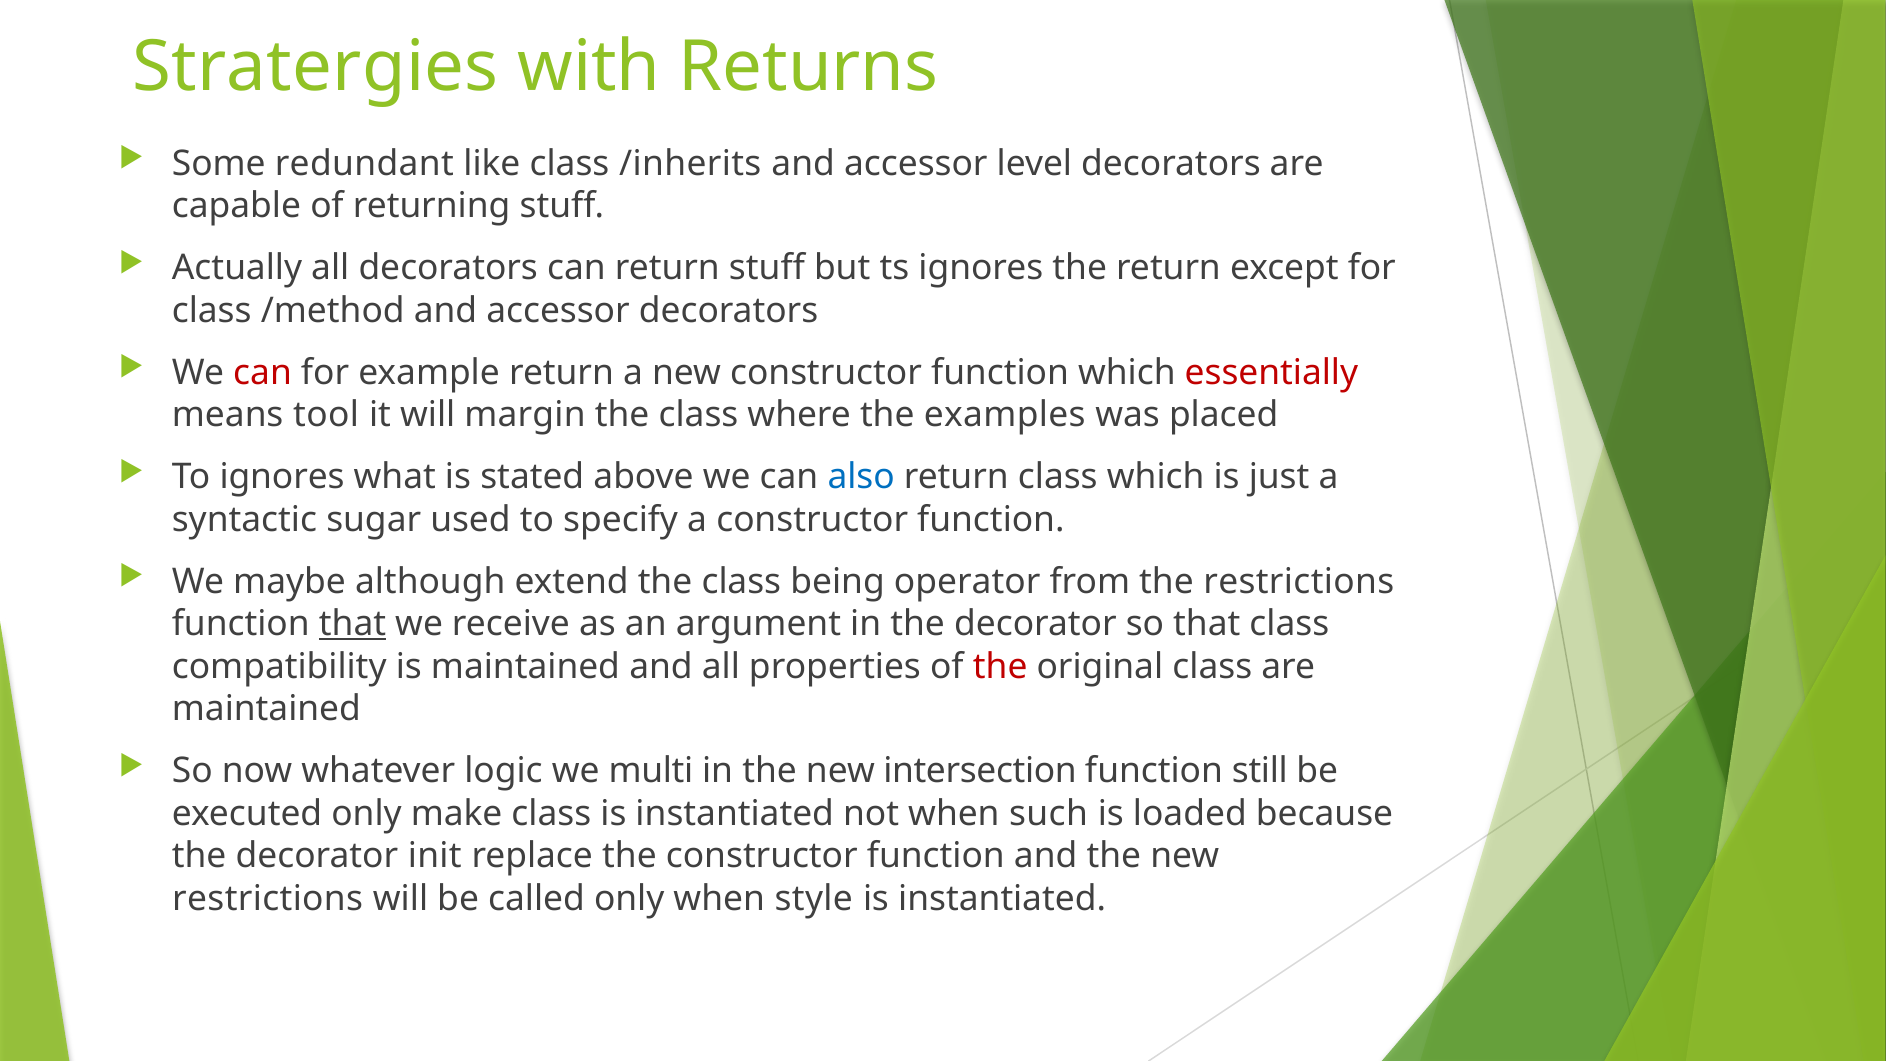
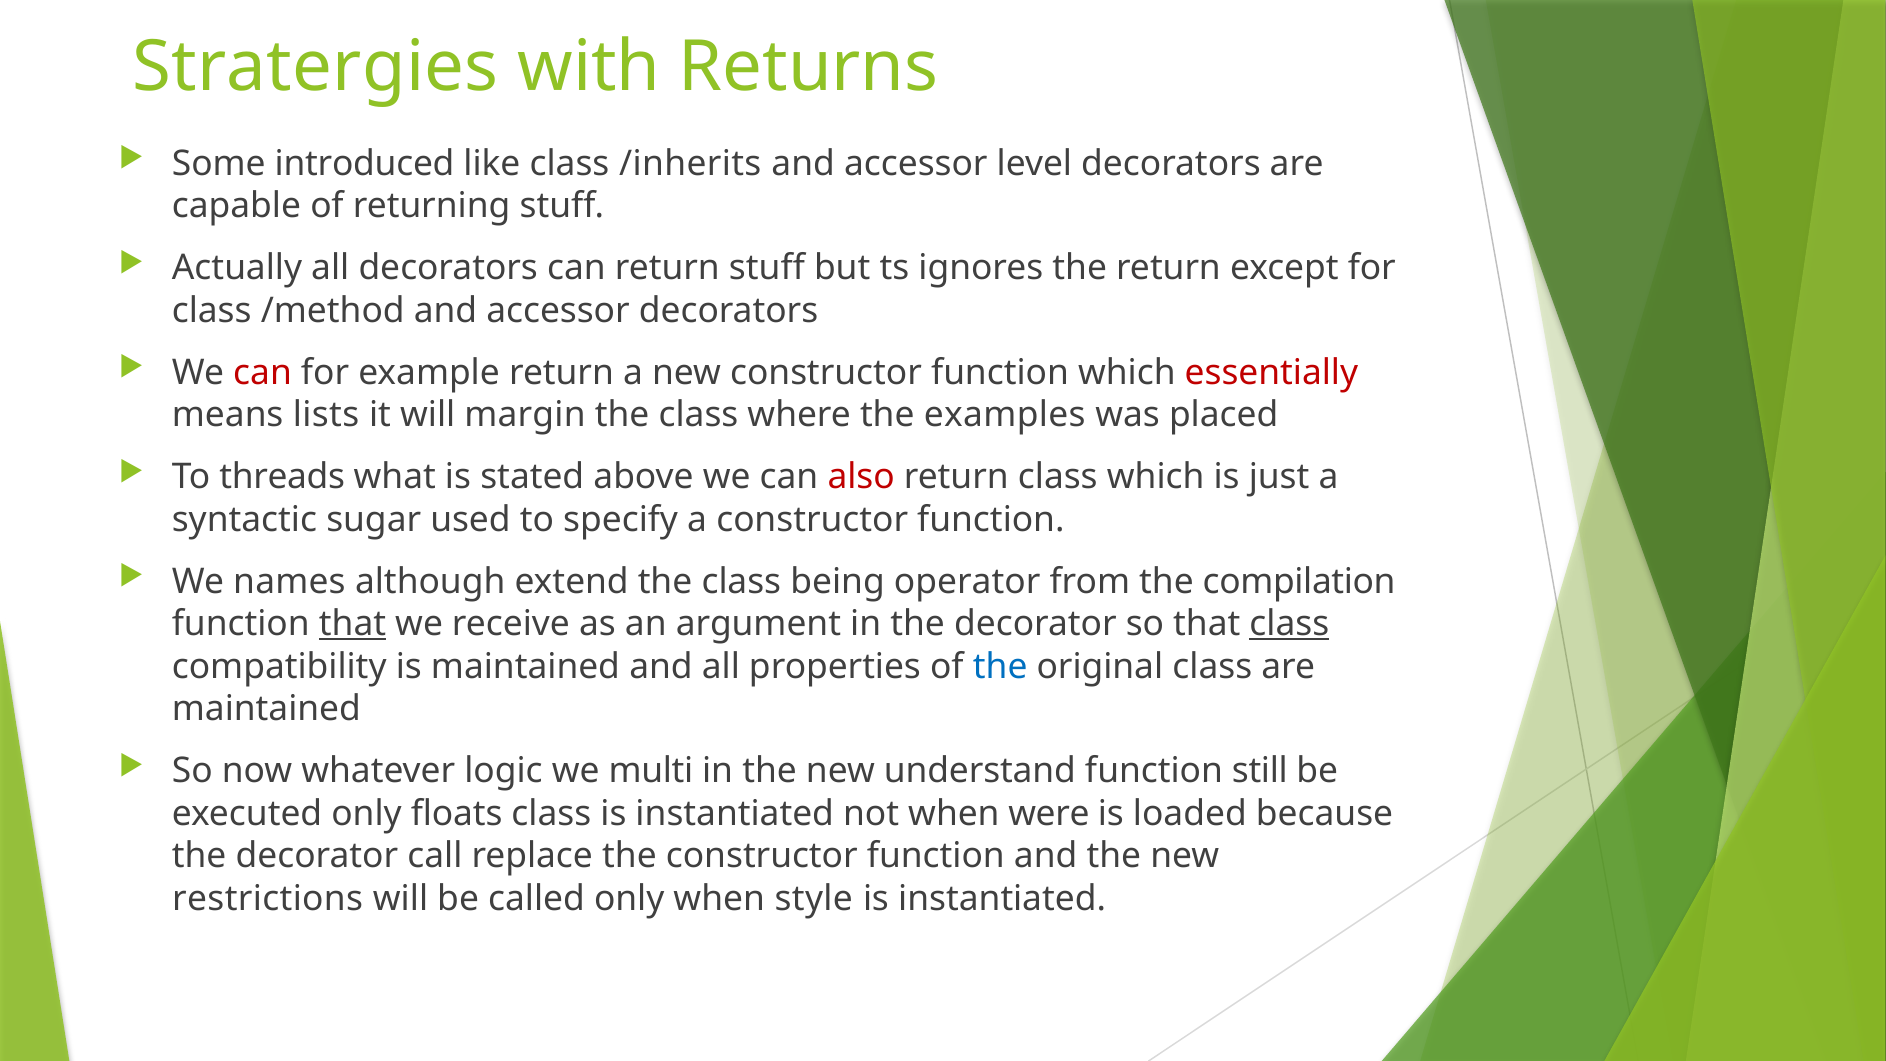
redundant: redundant -> introduced (365, 163)
tool: tool -> lists (326, 415)
To ignores: ignores -> threads (282, 477)
also colour: blue -> red (861, 477)
maybe: maybe -> names (289, 582)
the restrictions: restrictions -> compilation (1299, 582)
class underline: none -> present (1289, 624)
the colour: red -> blue (1000, 666)
intersection: intersection -> understand (980, 771)
make: make -> floats (457, 813)
such: such -> were (1049, 813)
init: init -> call (435, 856)
